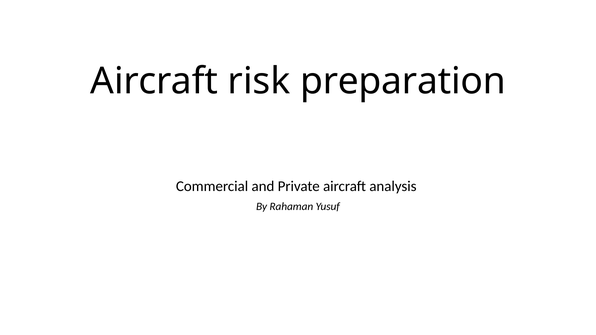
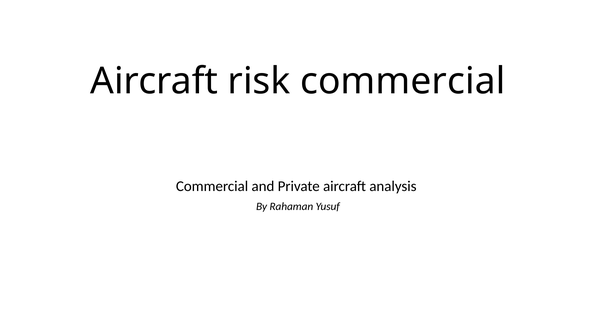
risk preparation: preparation -> commercial (403, 81)
